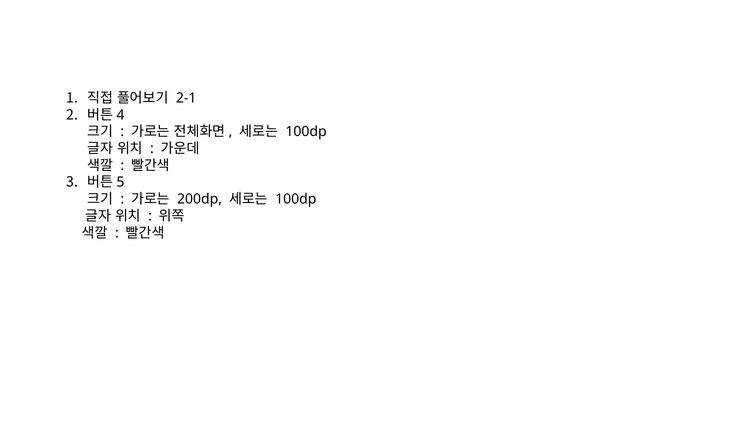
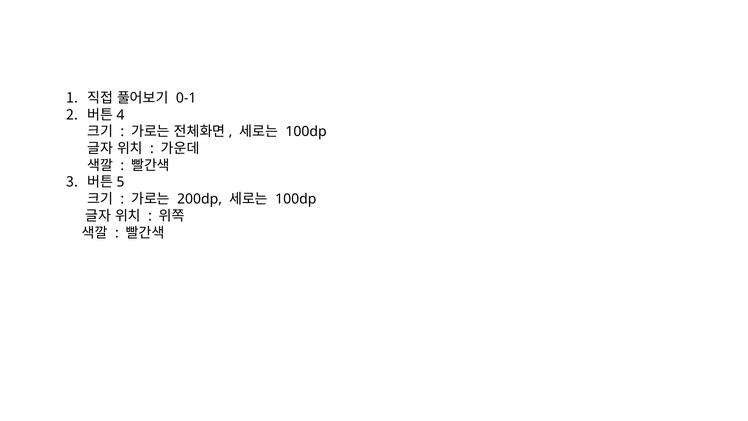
2-1: 2-1 -> 0-1 (186, 98)
